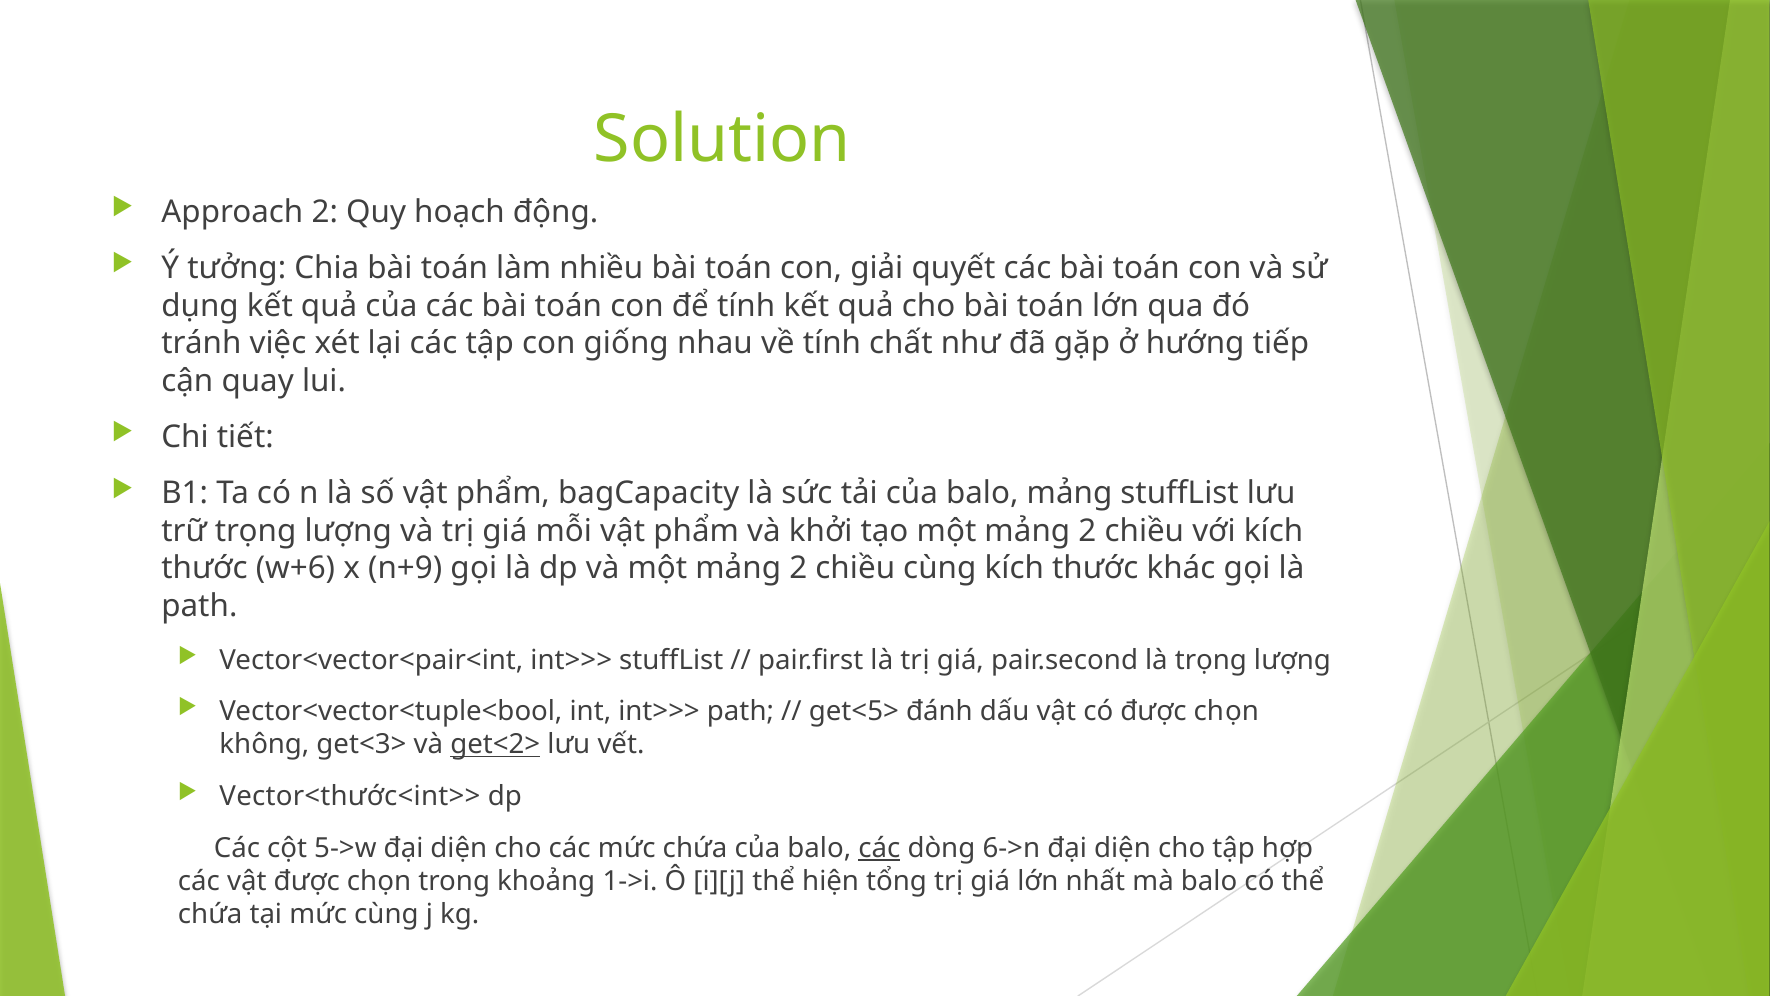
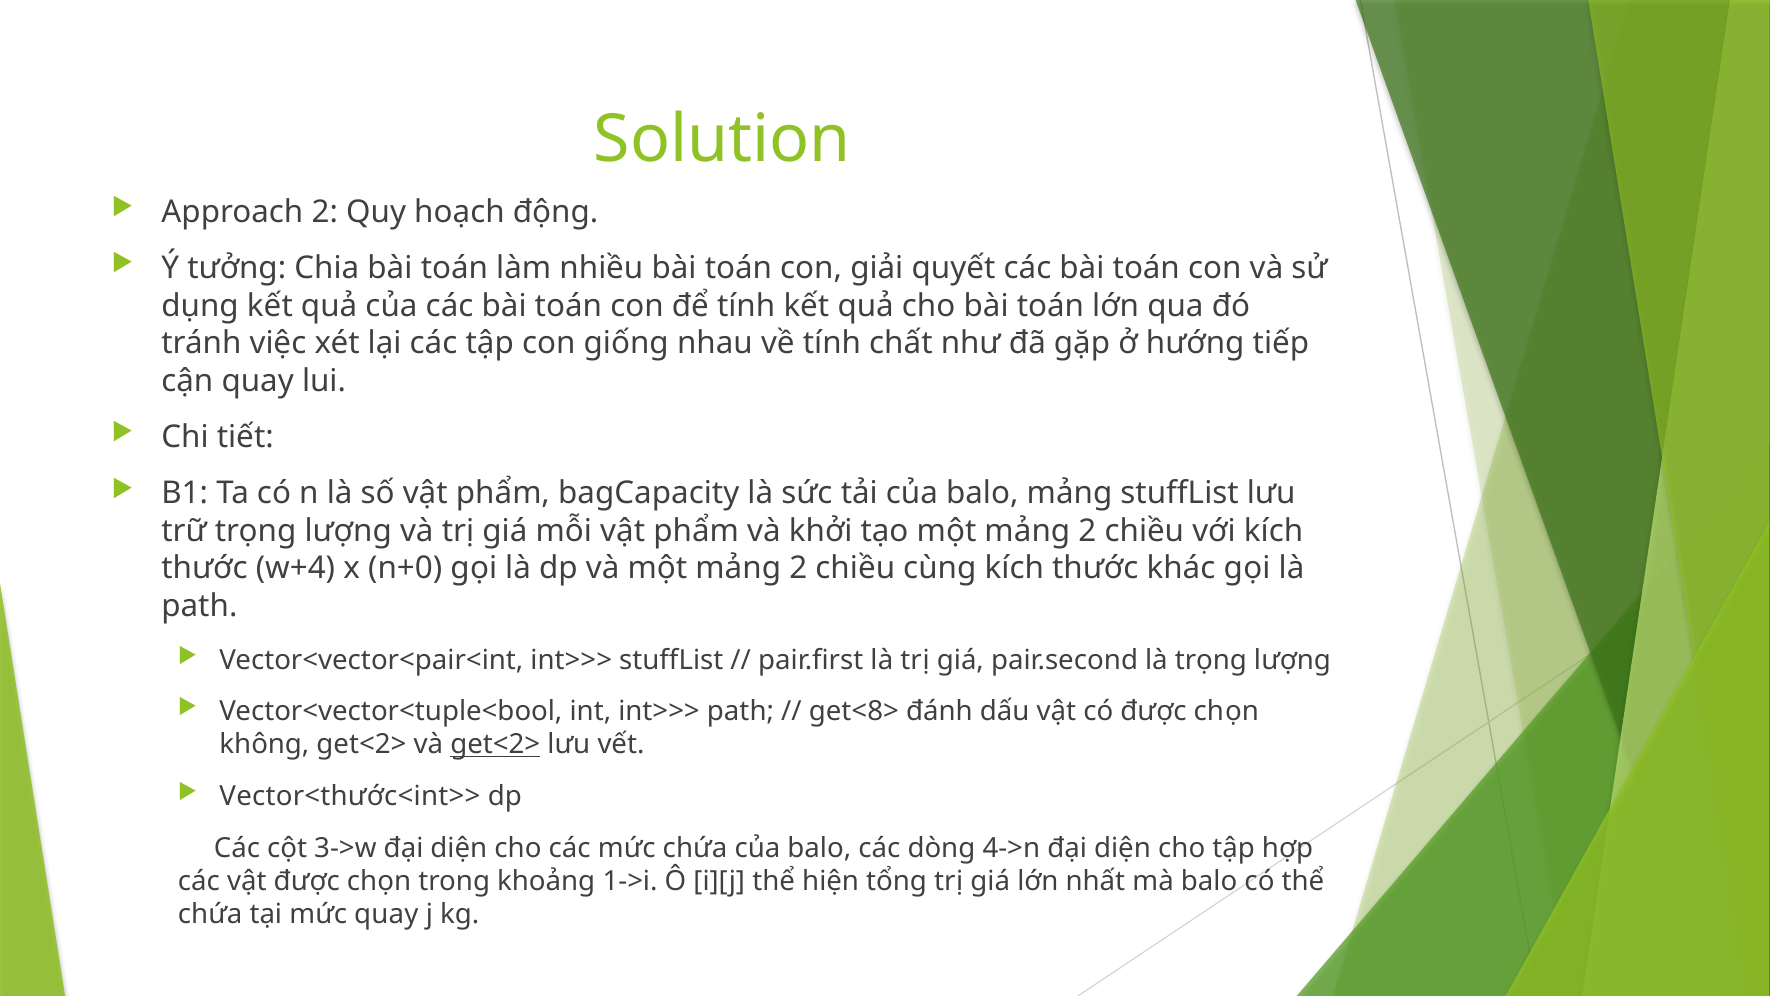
w+6: w+6 -> w+4 (295, 568)
n+9: n+9 -> n+0 (405, 568)
get<5>: get<5> -> get<8> (854, 711)
không get<3>: get<3> -> get<2> (361, 744)
5->w: 5->w -> 3->w (345, 848)
các underline: present -> none (879, 848)
6->n: 6->n -> 4->n (1011, 848)
mức cùng: cùng -> quay (386, 914)
